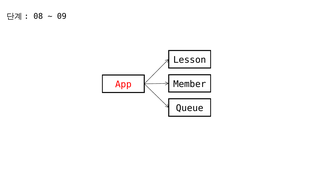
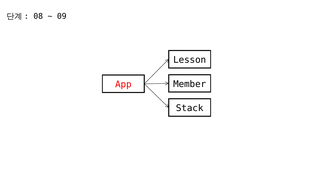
Queue: Queue -> Stack (190, 108)
